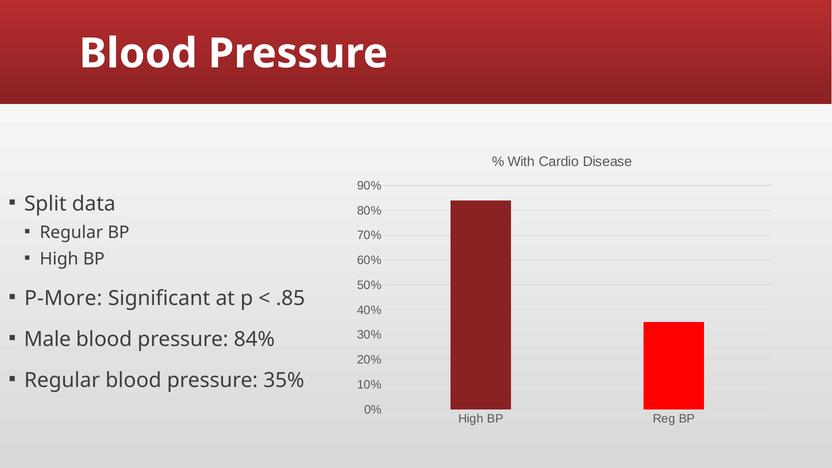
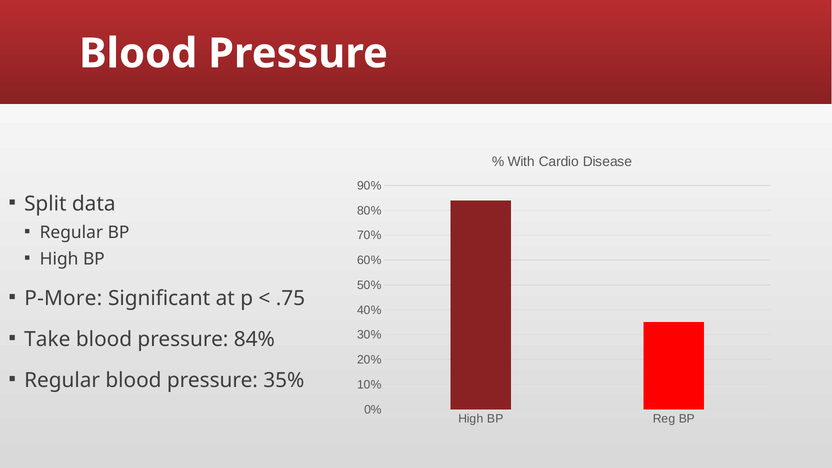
.85: .85 -> .75 (290, 298)
Male: Male -> Take (47, 339)
